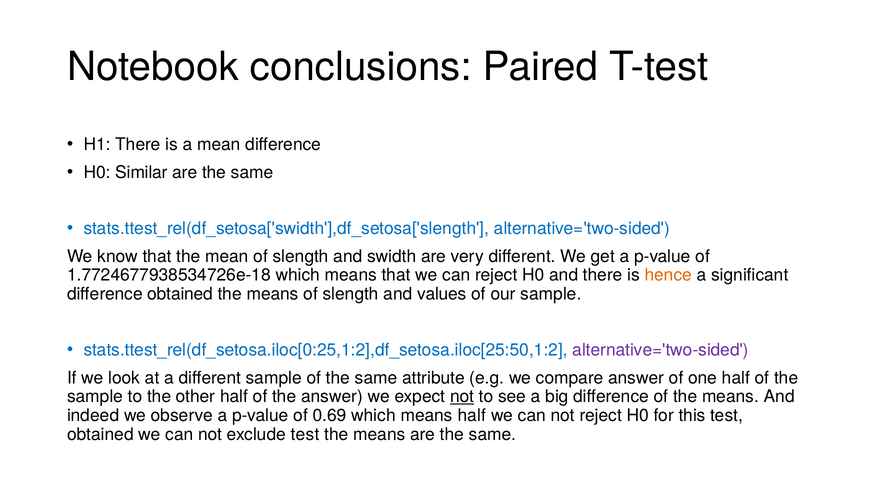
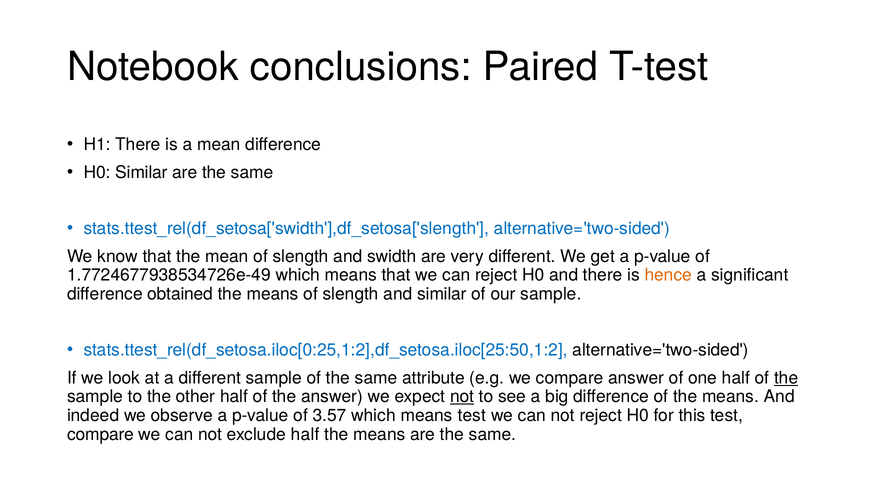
1.7724677938534726e-18: 1.7724677938534726e-18 -> 1.7724677938534726e-49 (169, 275)
and values: values -> similar (442, 294)
alternative='two-sided colour: purple -> black (661, 350)
the underline: none -> present (786, 378)
0.69: 0.69 -> 3.57 (330, 415)
means half: half -> test (472, 415)
obtained: obtained -> compare (100, 434)
exclude test: test -> half (305, 434)
